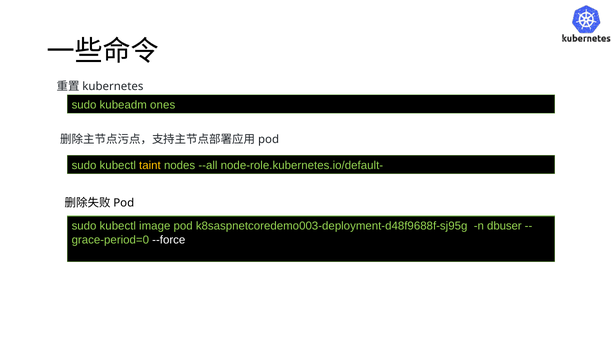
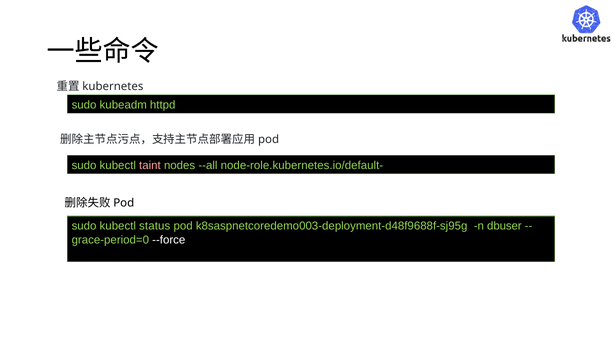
ones: ones -> httpd (163, 105)
taint colour: yellow -> pink (150, 165)
image: image -> status (155, 226)
